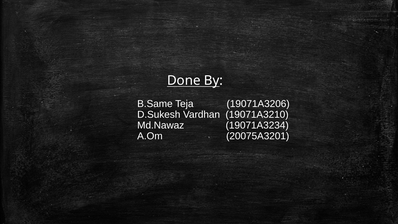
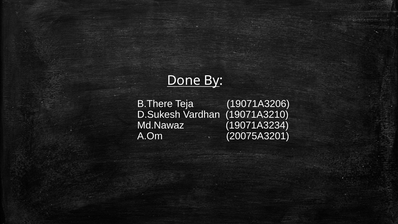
B.Same: B.Same -> B.There (155, 104)
